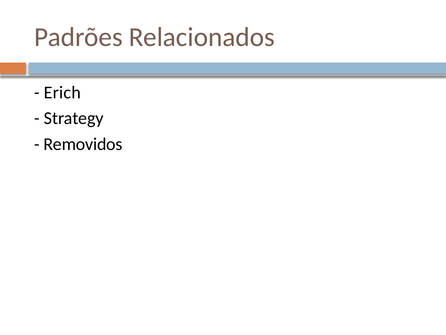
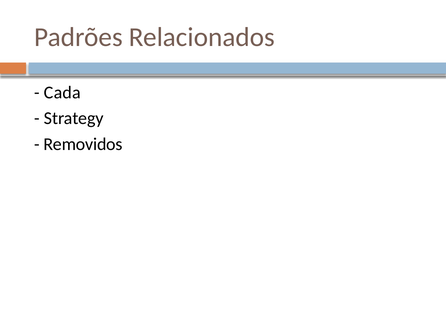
Erich: Erich -> Cada (62, 92)
